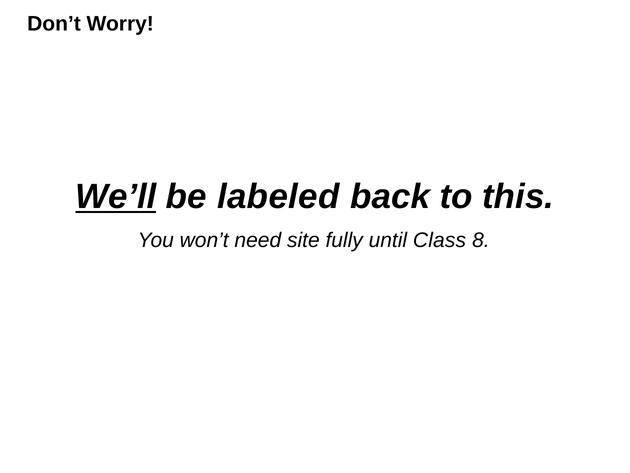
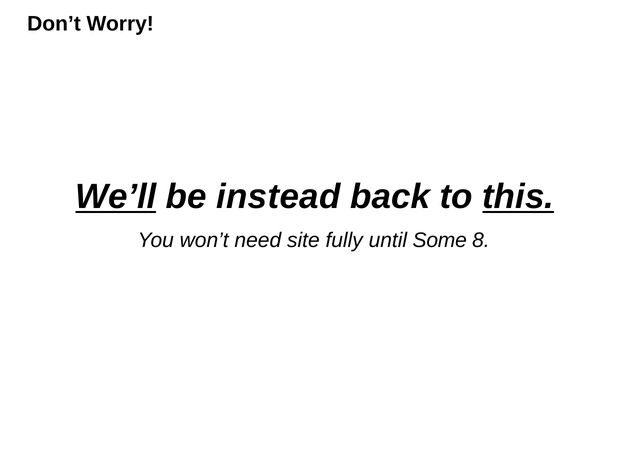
labeled: labeled -> instead (278, 197)
this underline: none -> present (518, 197)
Class: Class -> Some (440, 240)
